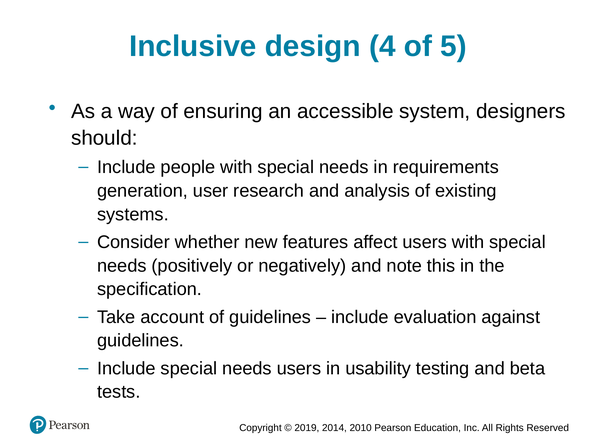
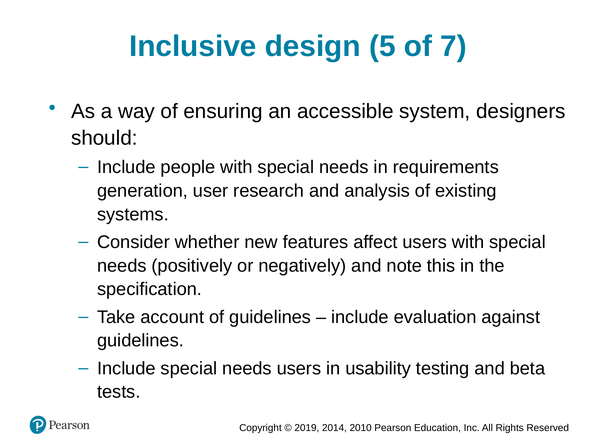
4: 4 -> 5 (382, 46)
5: 5 -> 7 (453, 46)
